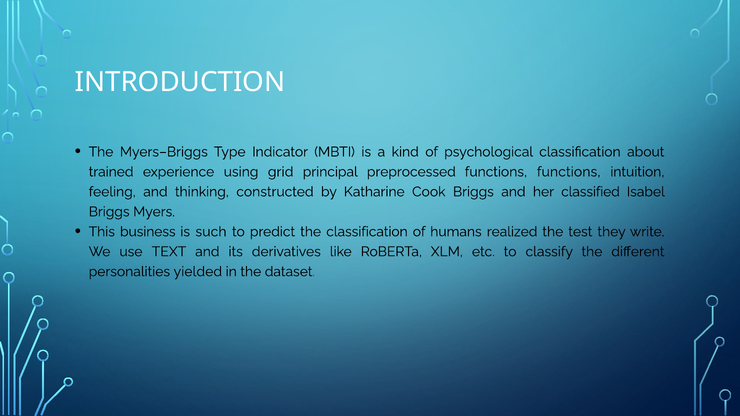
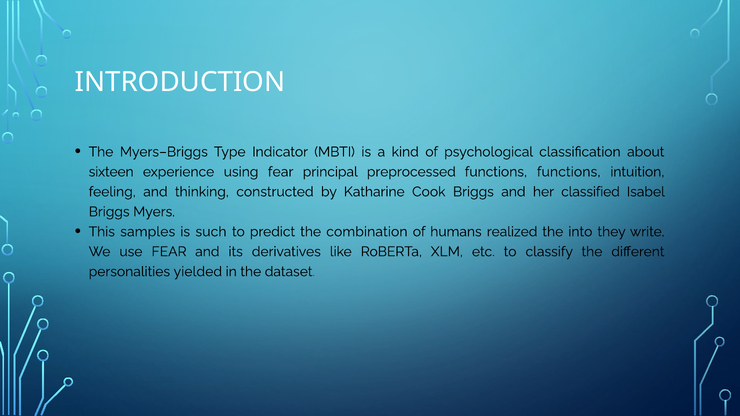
trained: trained -> sixteen (111, 172)
using grid: grid -> fear (281, 172)
business: business -> samples (148, 232)
the classification: classification -> combination (367, 232)
test: test -> into (580, 232)
use TEXT: TEXT -> FEAR (169, 252)
